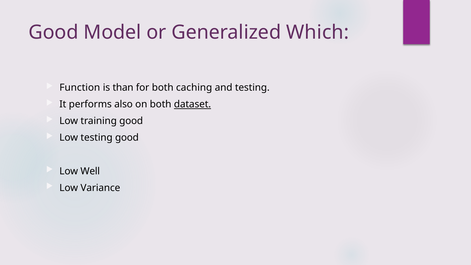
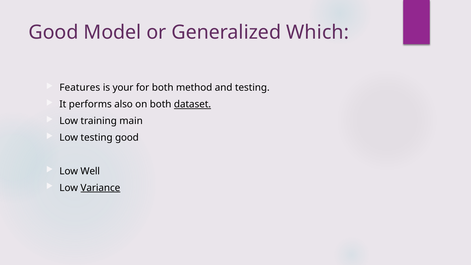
Function: Function -> Features (80, 88)
than: than -> your (123, 88)
caching: caching -> method (194, 88)
training good: good -> main (131, 121)
Variance underline: none -> present (100, 188)
